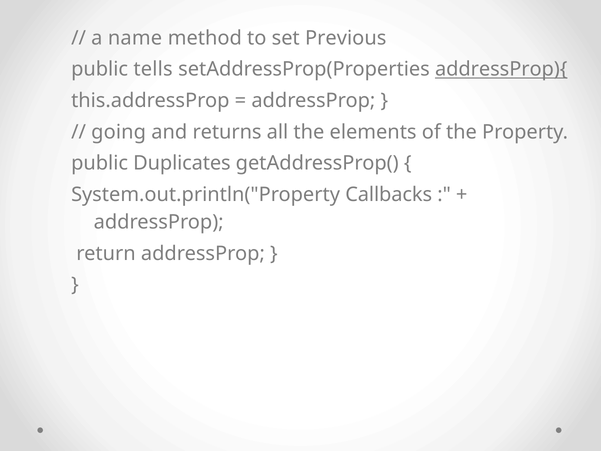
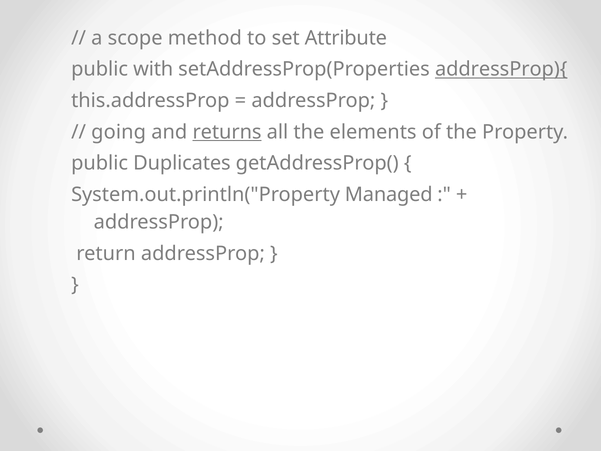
name: name -> scope (135, 38)
Previous: Previous -> Attribute (346, 38)
tells: tells -> with (153, 69)
returns underline: none -> present (227, 132)
Callbacks: Callbacks -> Managed (389, 195)
